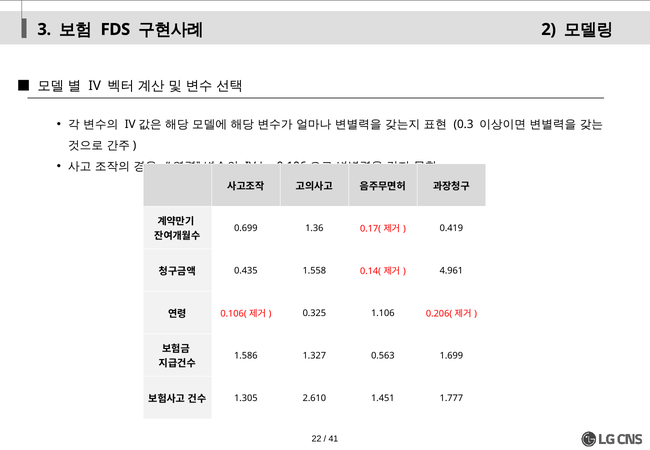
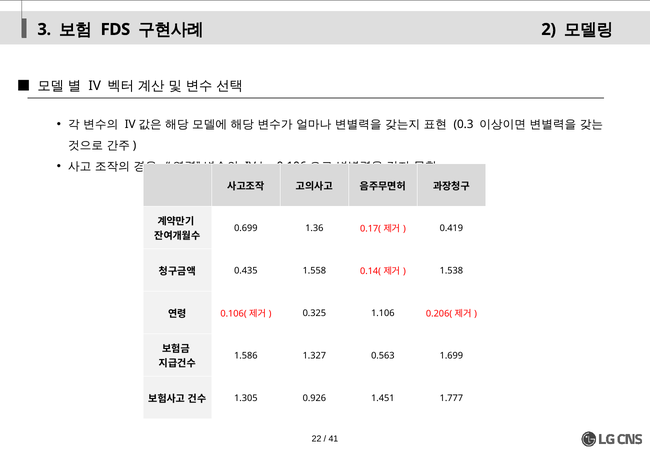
4.961: 4.961 -> 1.538 (451, 271)
2.610: 2.610 -> 0.926 (314, 398)
